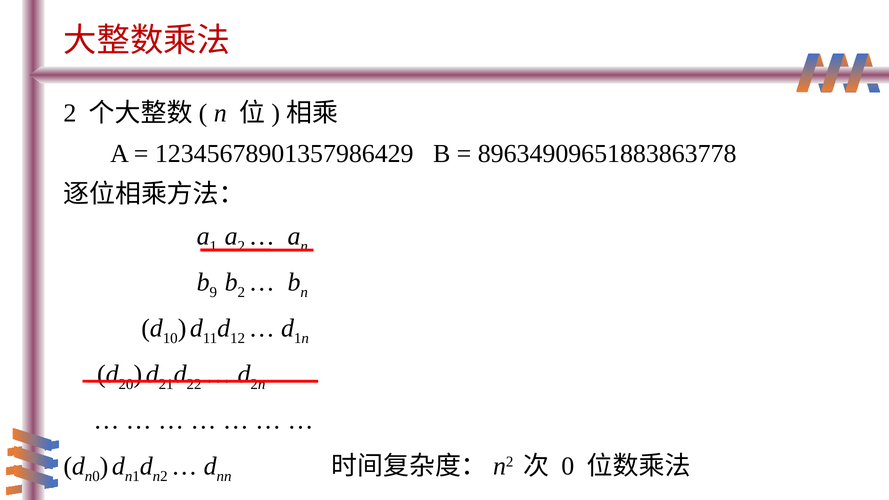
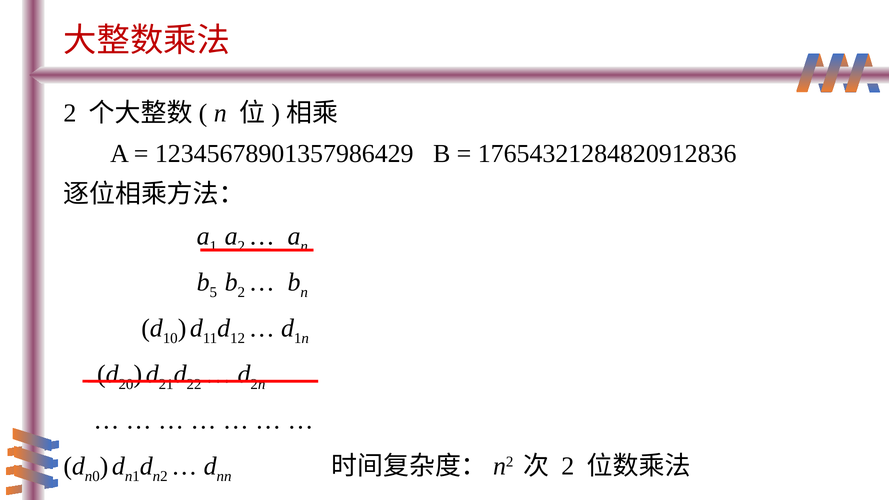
89634909651883863778: 89634909651883863778 -> 17654321284820912836 (607, 154)
9: 9 -> 5 (213, 292)
0: 0 -> 2 (568, 466)
